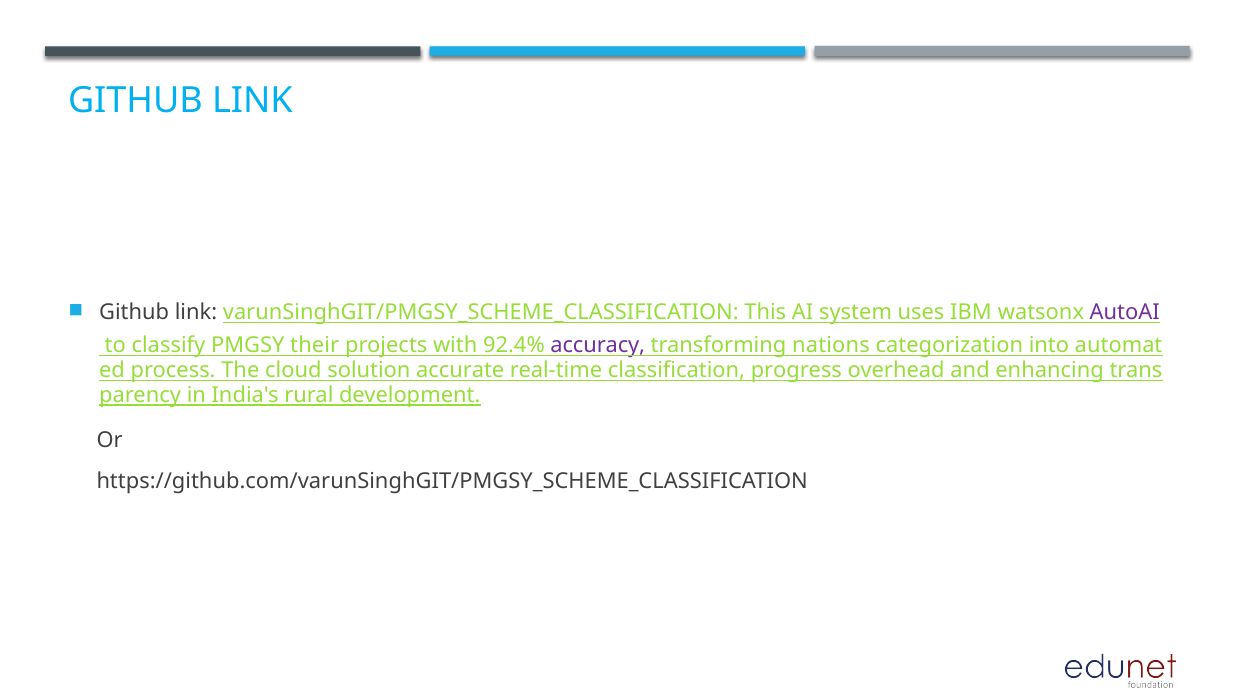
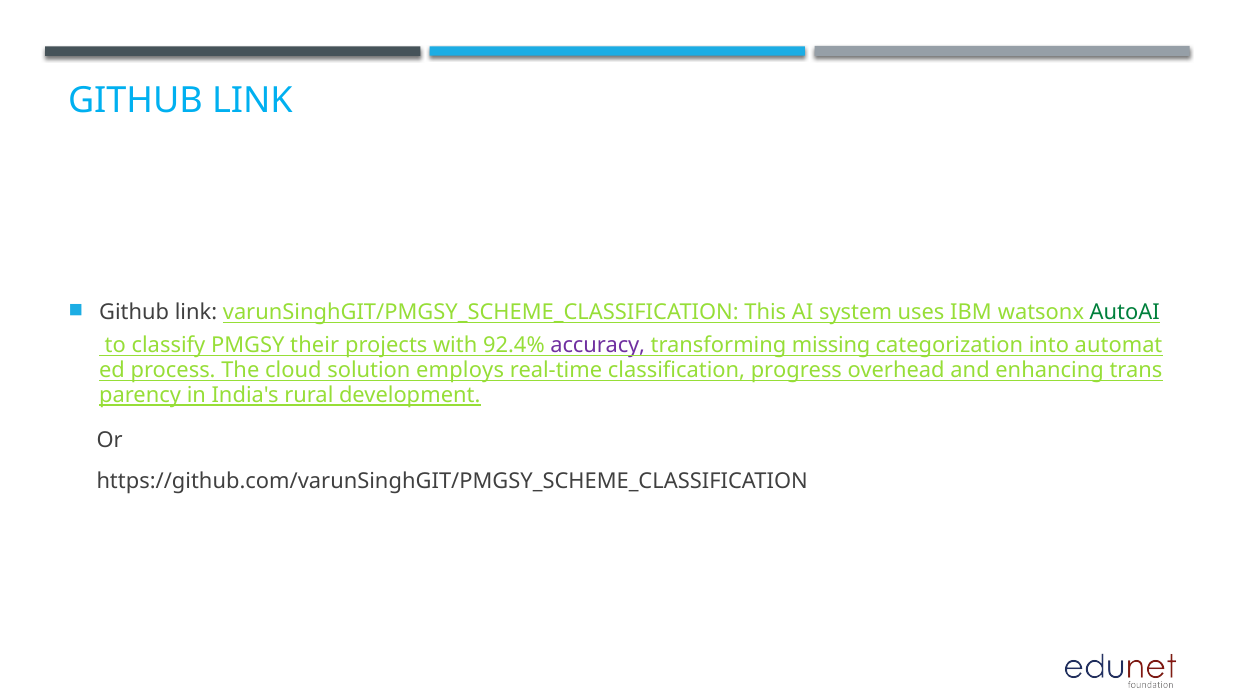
AutoAI colour: purple -> green (1125, 312)
nations: nations -> missing (831, 345)
accurate: accurate -> employs (460, 370)
